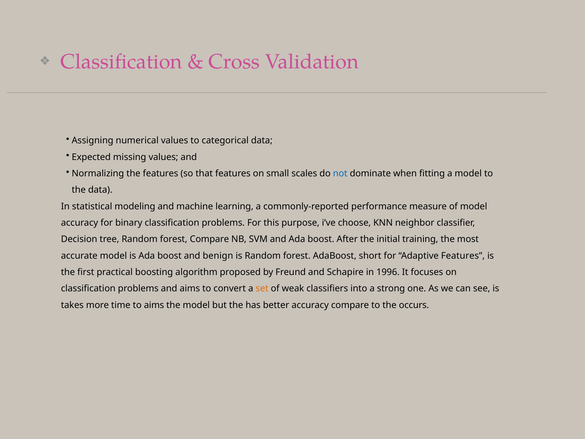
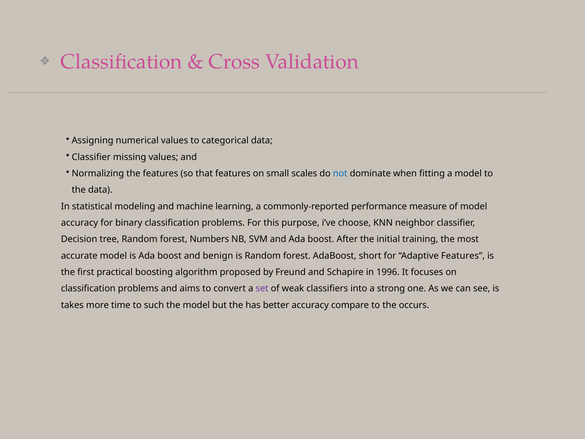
Expected: Expected -> Classifier (91, 157)
forest Compare: Compare -> Numbers (209, 239)
set colour: orange -> purple (262, 288)
to aims: aims -> such (154, 305)
